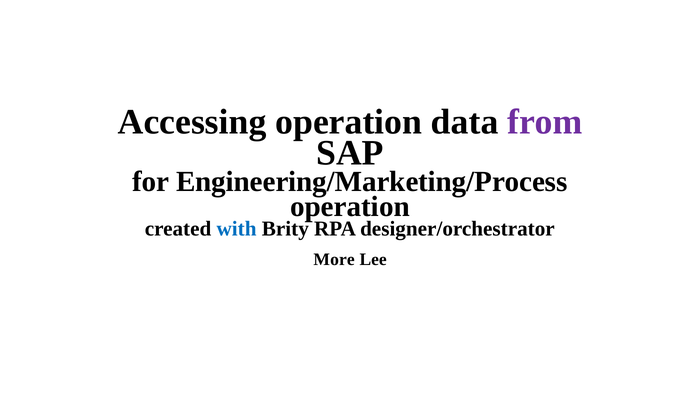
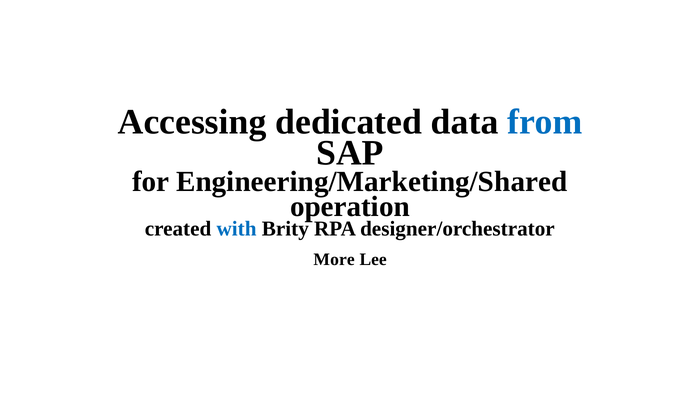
Accessing operation: operation -> dedicated (349, 122)
from colour: purple -> blue (545, 122)
Engineering/Marketing/Process: Engineering/Marketing/Process -> Engineering/Marketing/Shared (372, 181)
